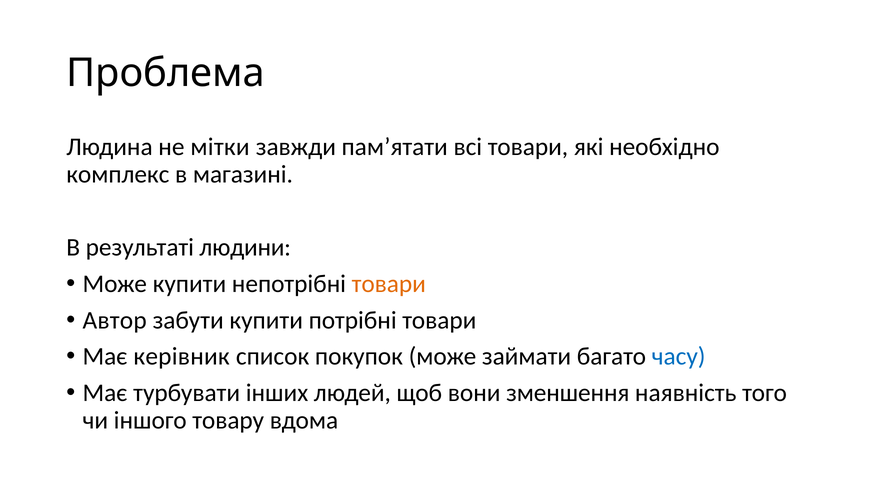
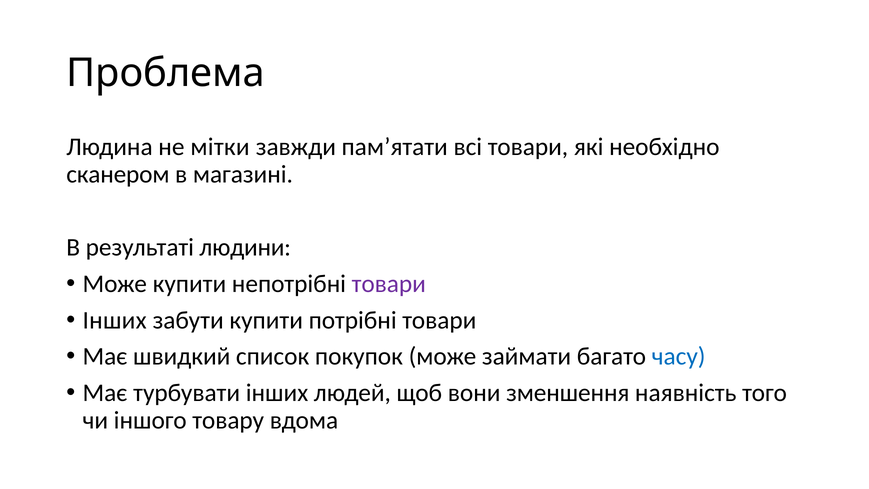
комплекс: комплекс -> сканером (118, 174)
товари colour: orange -> purple (389, 284)
Автор: Автор -> Інших (115, 320)
керівник: керівник -> швидкий (182, 356)
